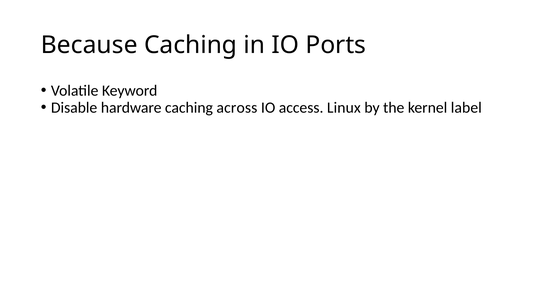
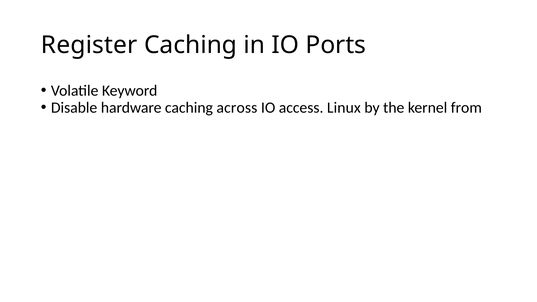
Because: Because -> Register (89, 45)
label: label -> from (466, 108)
